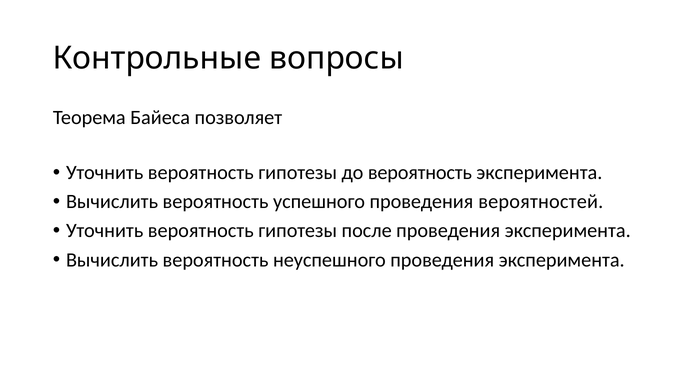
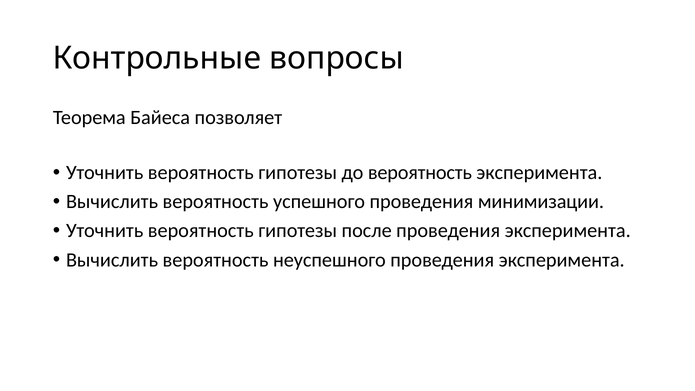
вероятностей: вероятностей -> минимизации (541, 202)
